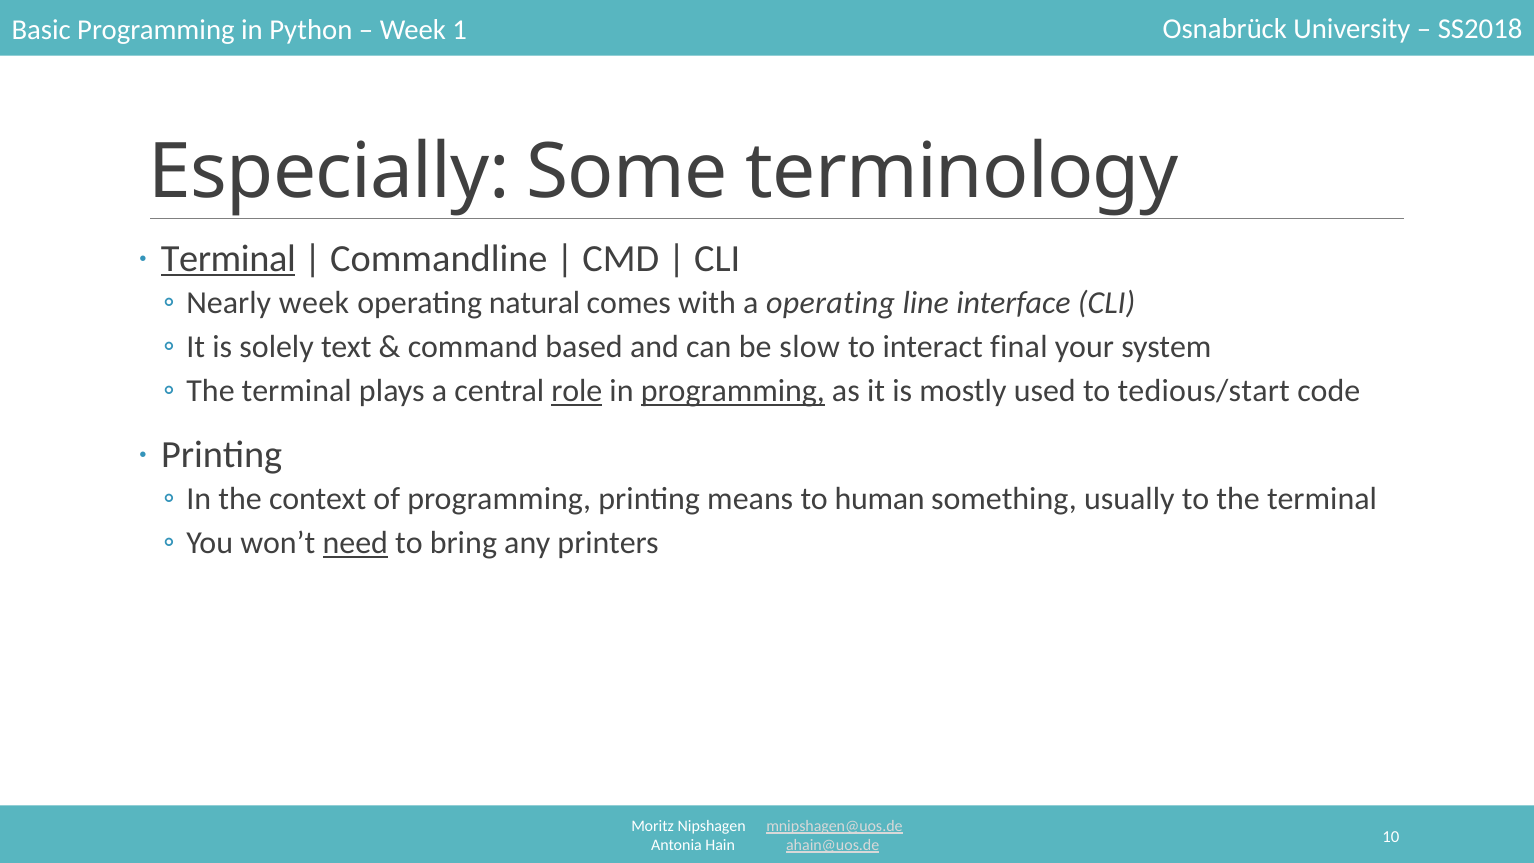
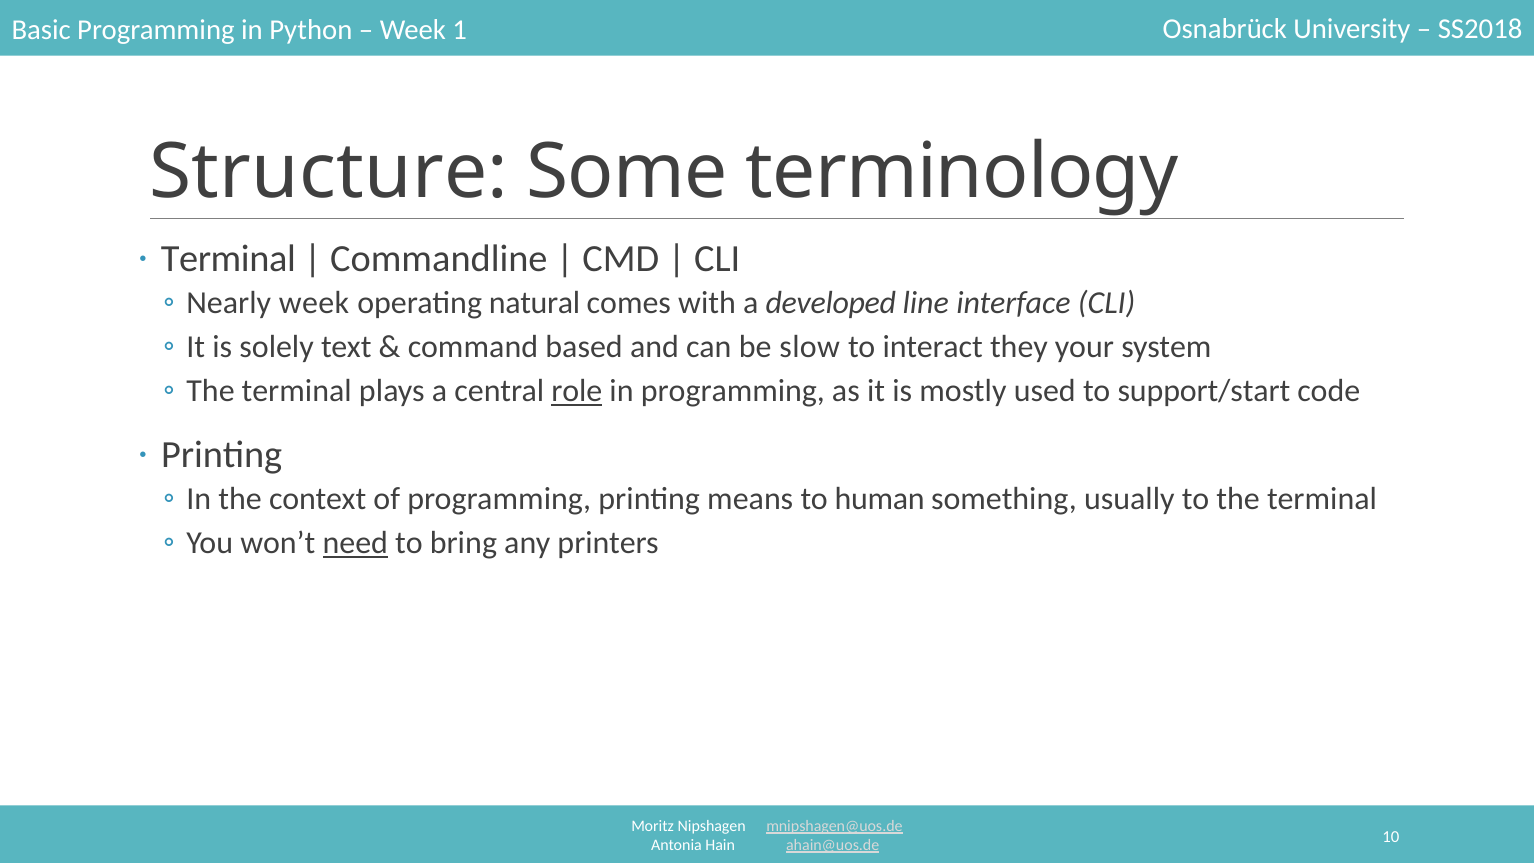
Especially: Especially -> Structure (329, 172)
Terminal underline: present -> none (228, 258)
a operating: operating -> developed (831, 303)
final: final -> they (1019, 347)
programming underline: present -> none (733, 391)
tedious/start: tedious/start -> support/start (1204, 391)
